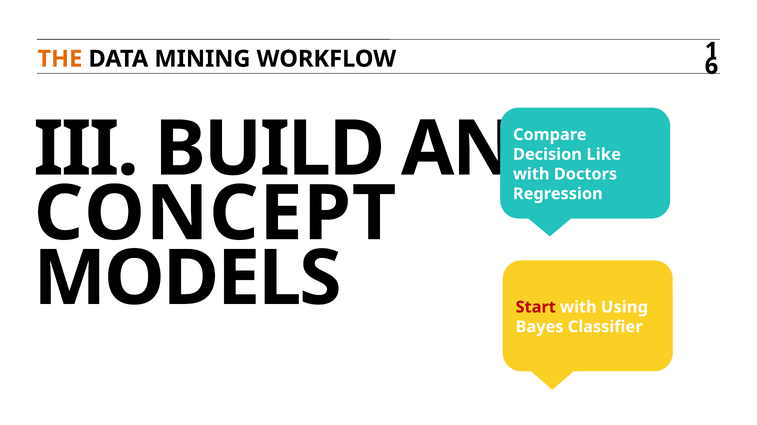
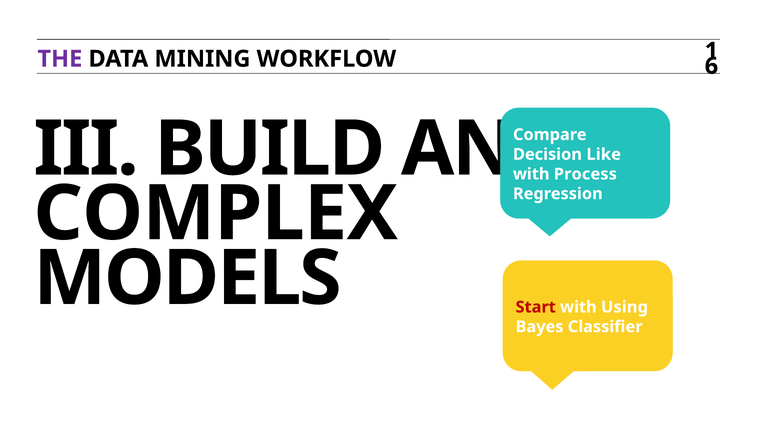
THE colour: orange -> purple (60, 59)
Doctors: Doctors -> Process (585, 174)
CONCEPT: CONCEPT -> COMPLEX (216, 214)
